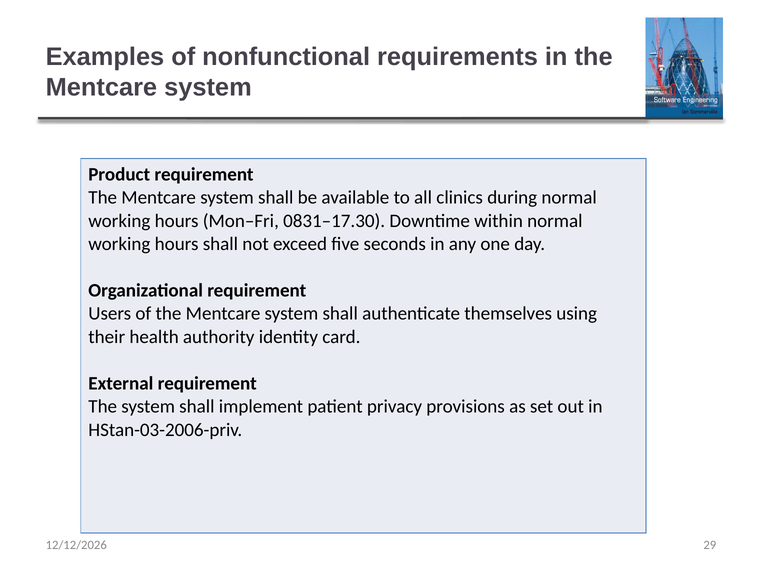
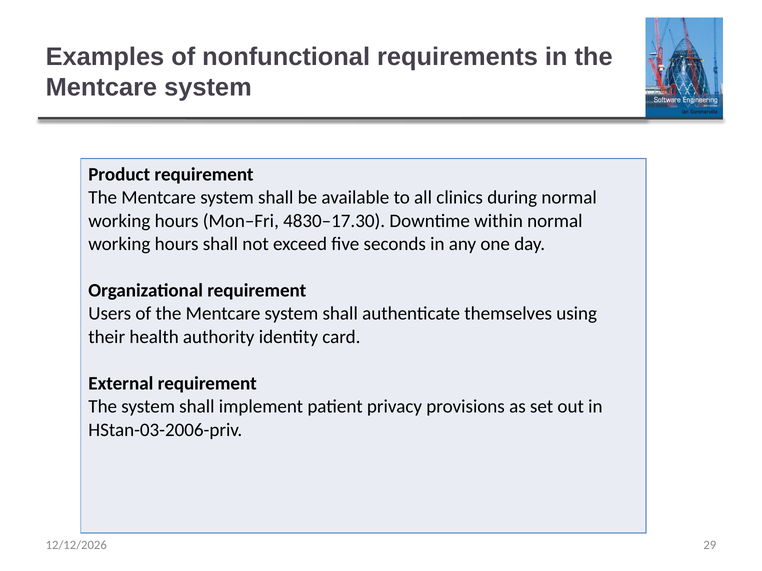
0831–17.30: 0831–17.30 -> 4830–17.30 (334, 221)
